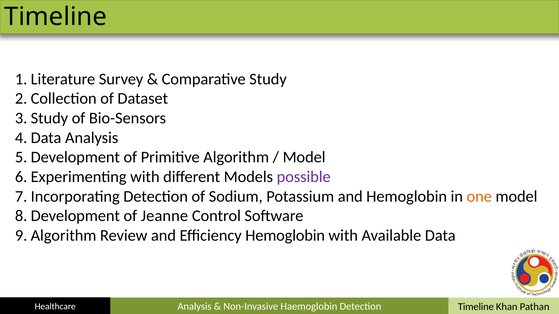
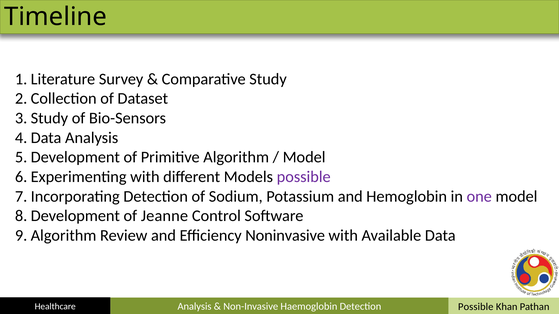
one colour: orange -> purple (479, 197)
Efficiency Hemoglobin: Hemoglobin -> Noninvasive (285, 236)
Healthcare Timeline: Timeline -> Possible (476, 307)
